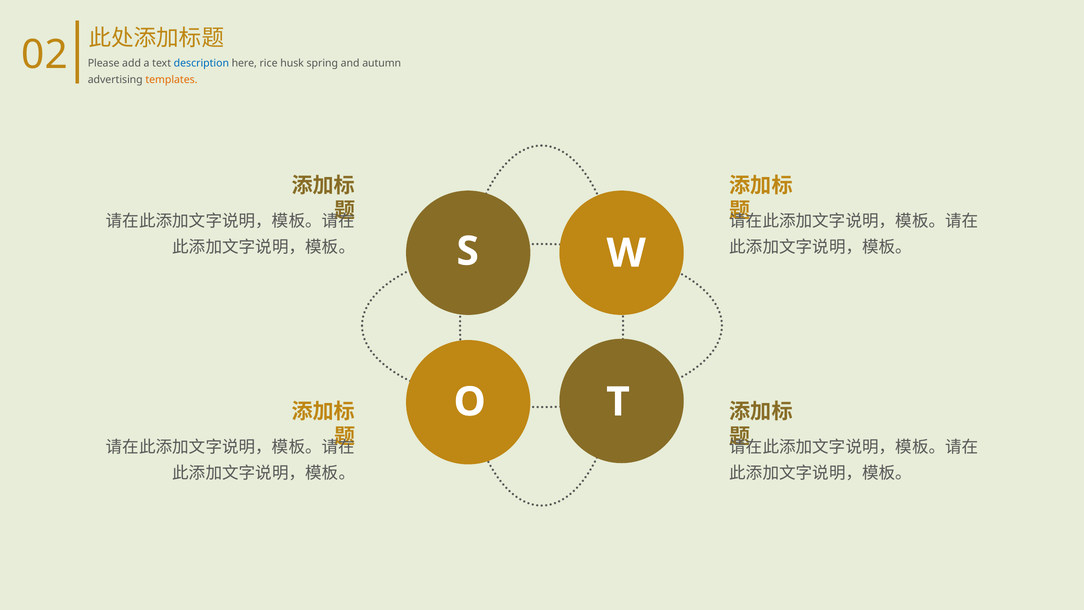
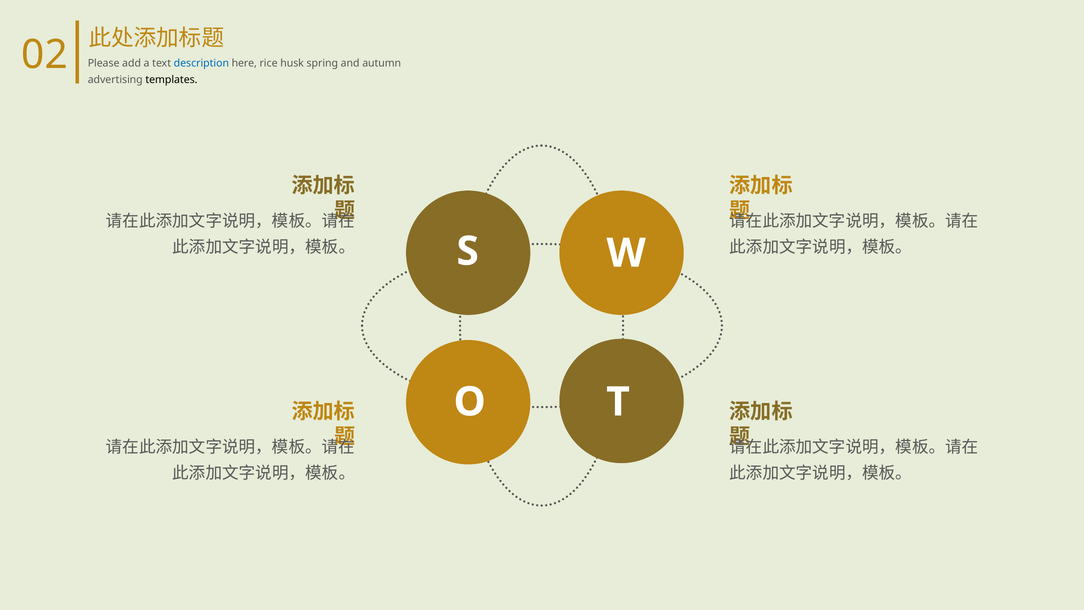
templates colour: orange -> black (171, 80)
